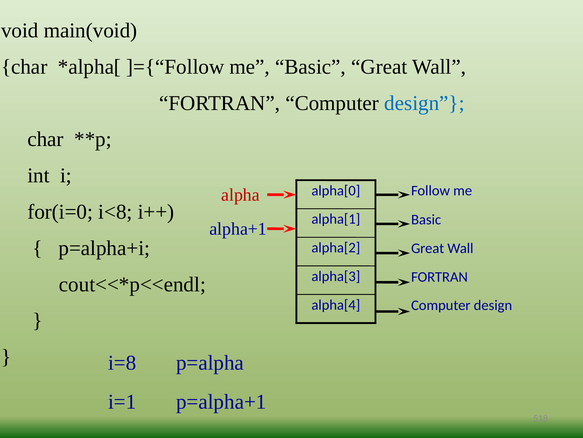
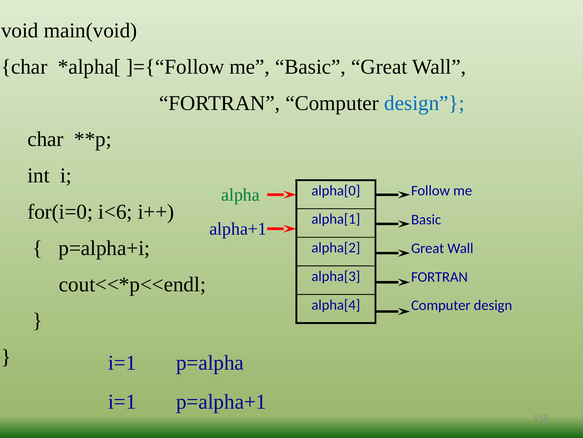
alpha colour: red -> green (240, 195)
i<8: i<8 -> i<6 (115, 212)
i=8: i=8 -> i=1 (122, 362)
